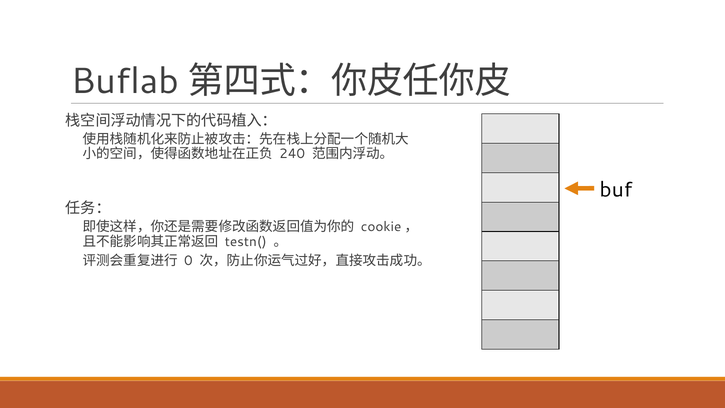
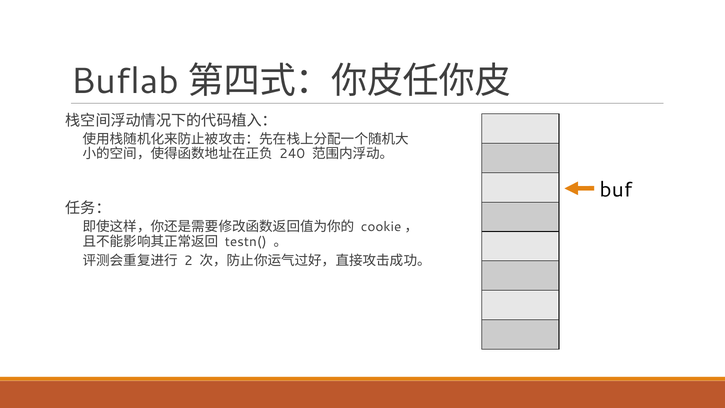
0: 0 -> 2 (188, 261)
